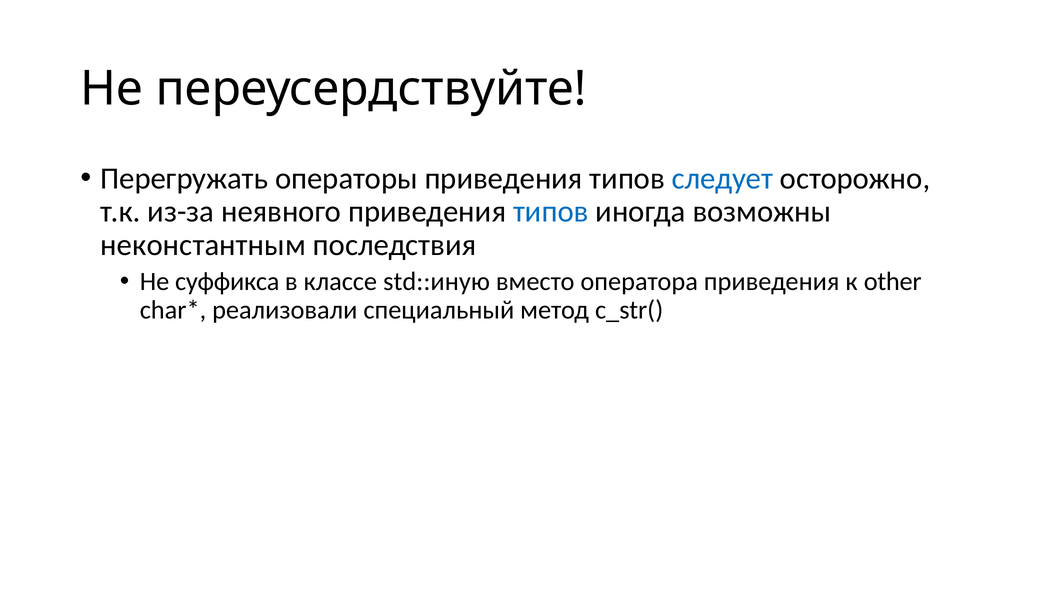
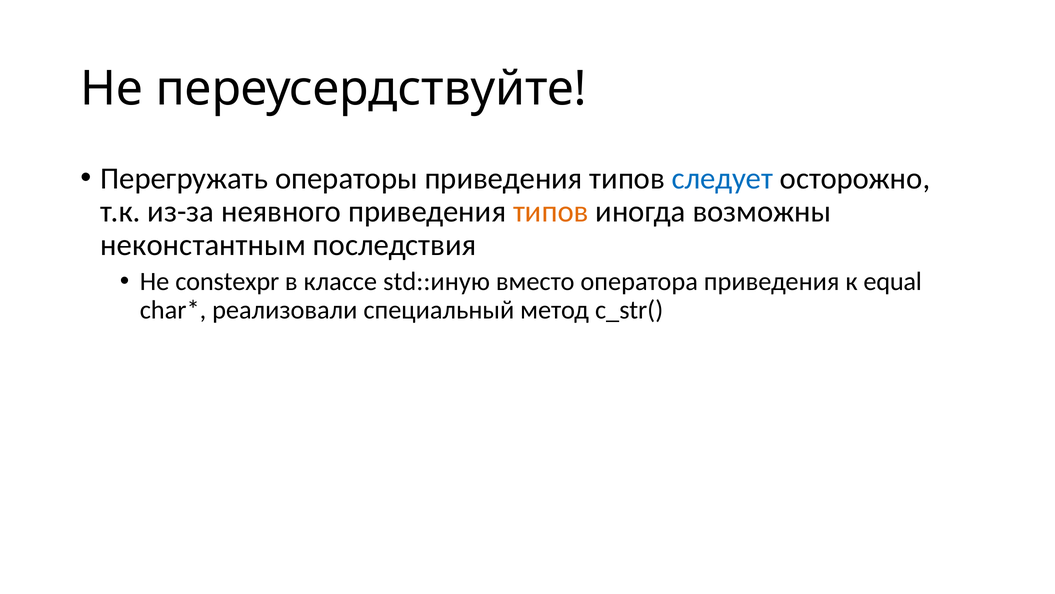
типов colour: blue -> orange (551, 212)
суффикса: суффикса -> constexpr (227, 281)
other: other -> equal (893, 281)
